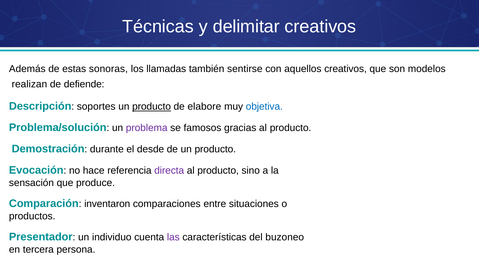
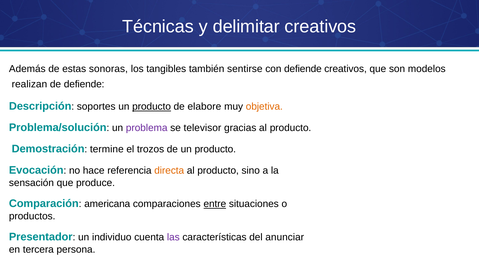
llamadas: llamadas -> tangibles (166, 69)
con aquellos: aquellos -> defiende (303, 69)
objetiva colour: blue -> orange (264, 107)
famosos: famosos -> televisor (202, 128)
durante: durante -> termine (107, 149)
desde: desde -> trozos (151, 149)
directa colour: purple -> orange (169, 171)
inventaron: inventaron -> americana (107, 204)
entre underline: none -> present (215, 204)
buzoneo: buzoneo -> anunciar (285, 238)
